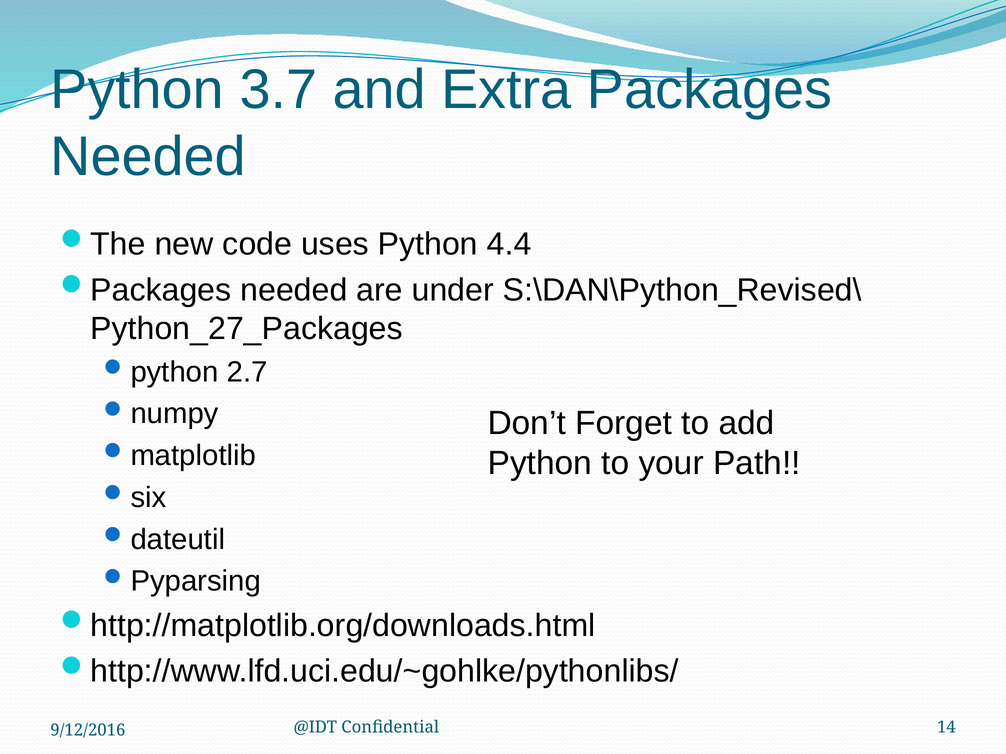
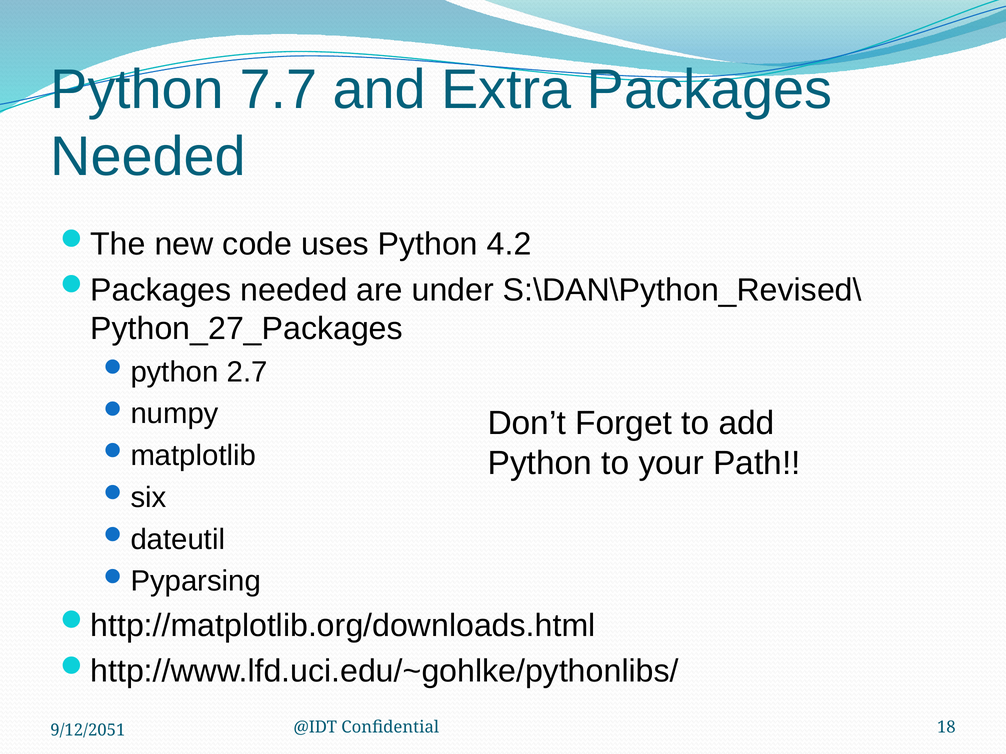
3.7: 3.7 -> 7.7 (278, 90)
4.4: 4.4 -> 4.2 (509, 244)
14: 14 -> 18 (946, 728)
9/12/2016: 9/12/2016 -> 9/12/2051 (88, 731)
